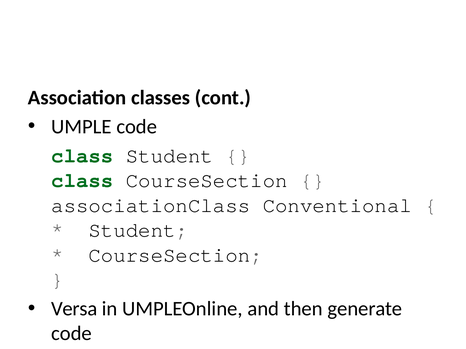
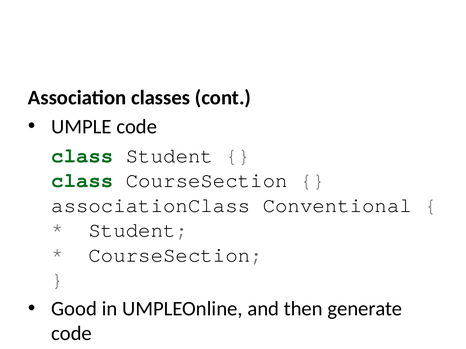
Versa: Versa -> Good (74, 309)
